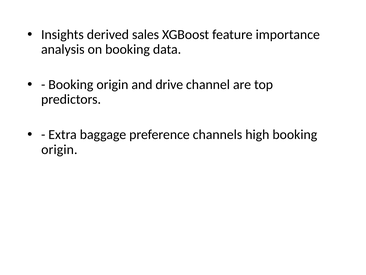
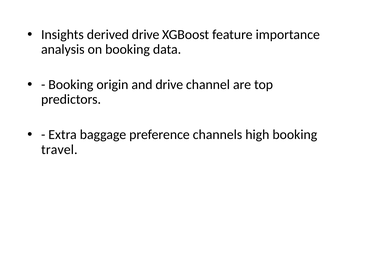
derived sales: sales -> drive (146, 34)
origin: origin -> travel (59, 149)
